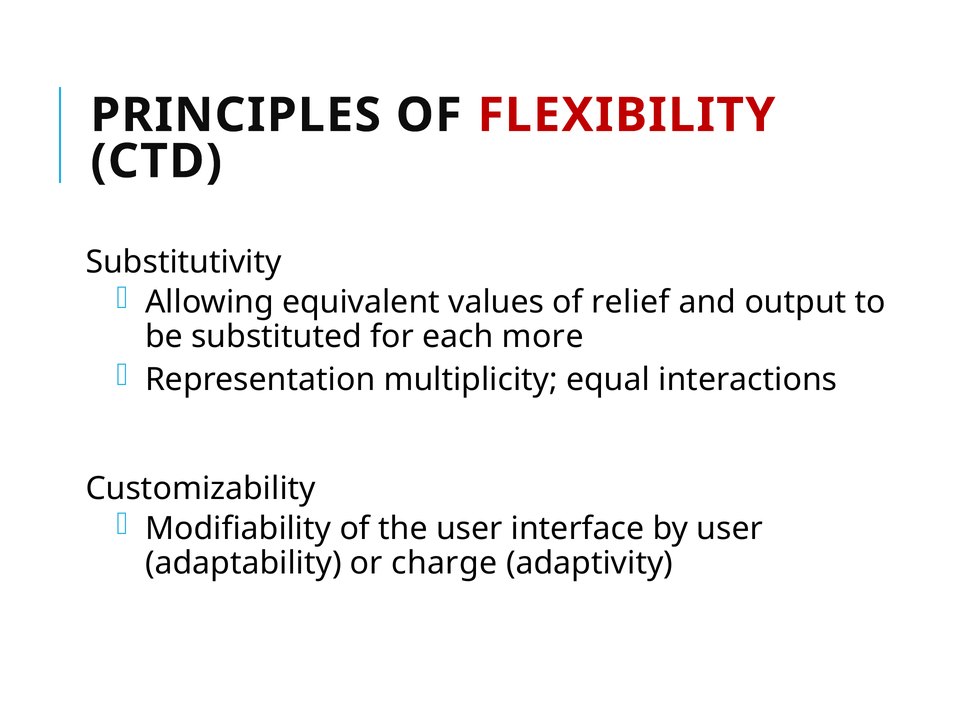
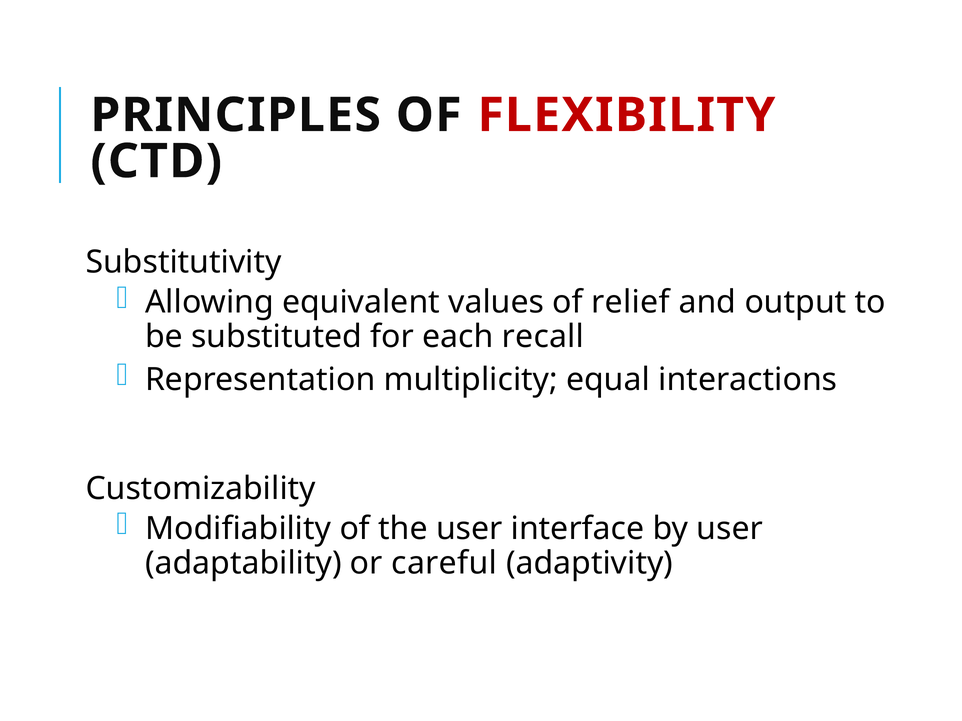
more: more -> recall (543, 337)
charge: charge -> careful (444, 564)
